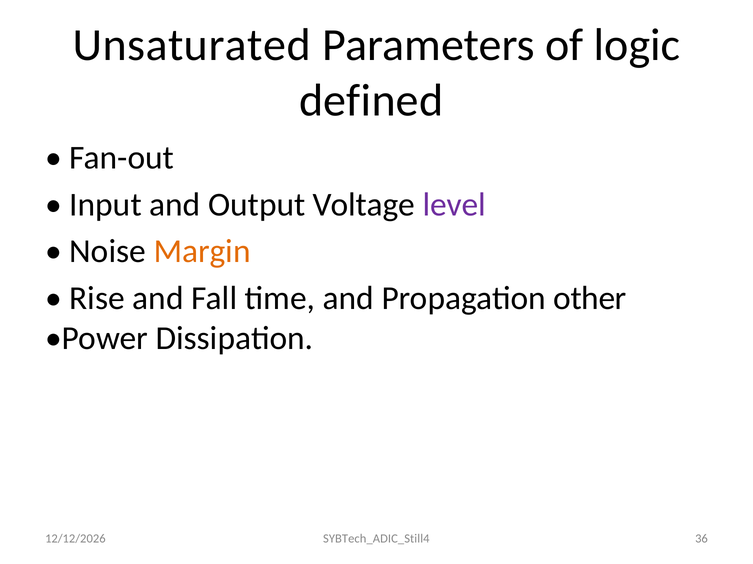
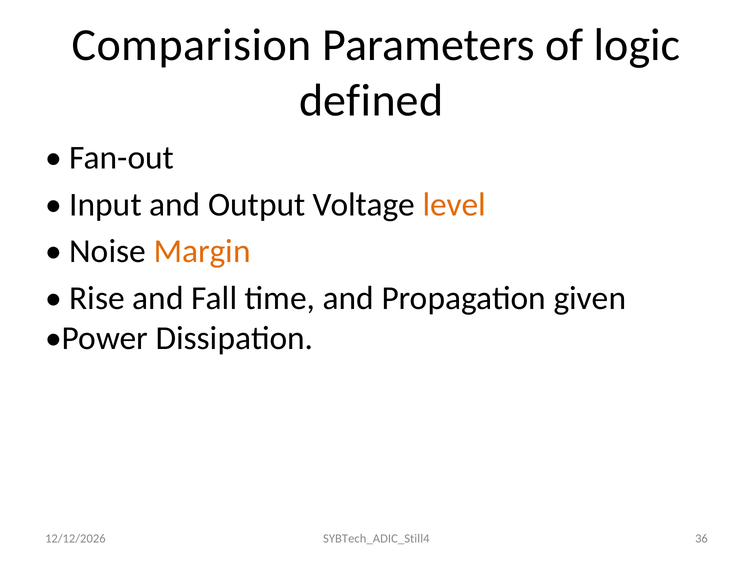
Unsaturated: Unsaturated -> Comparision (192, 45)
level colour: purple -> orange (454, 205)
other: other -> given (590, 299)
